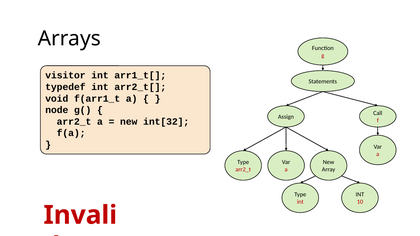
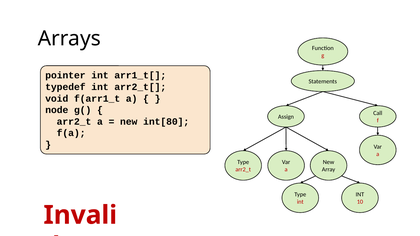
visitor: visitor -> pointer (65, 76)
int[32: int[32 -> int[80 (166, 122)
